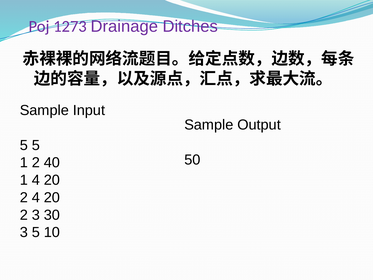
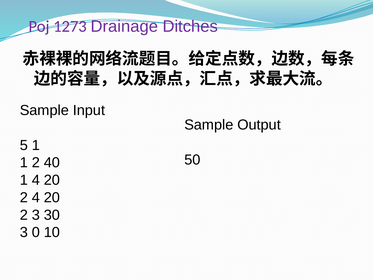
5 5: 5 -> 1 (36, 145)
3 5: 5 -> 0 (36, 232)
